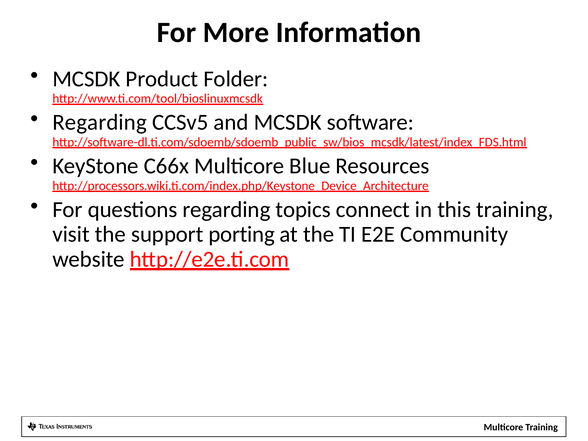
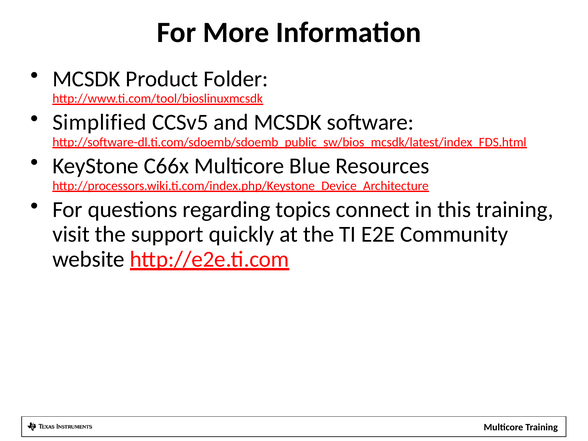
Regarding: Regarding -> Simplified (100, 122)
porting: porting -> quickly (242, 234)
